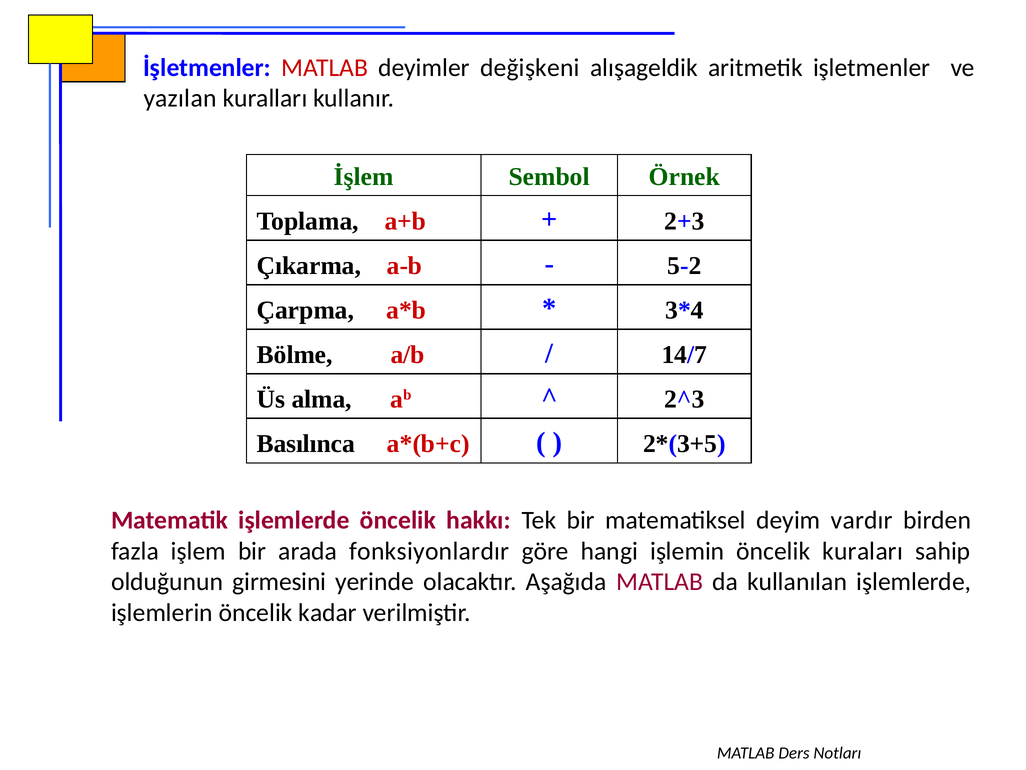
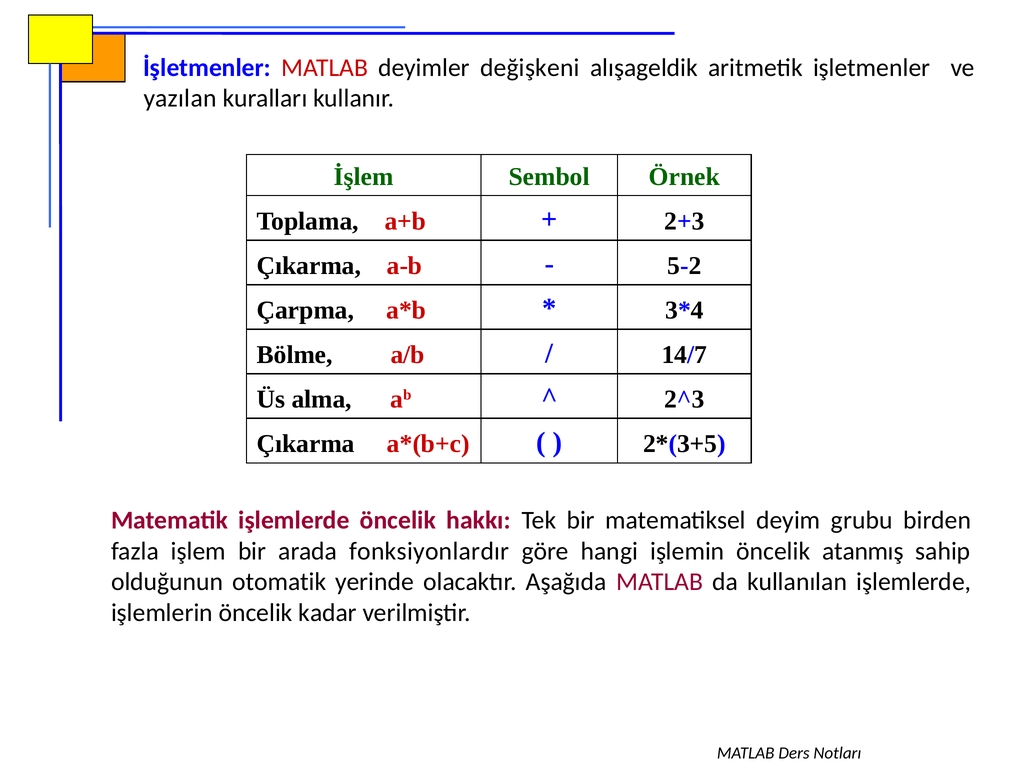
Basılınca: Basılınca -> Çıkarma (306, 444)
vardır: vardır -> grubu (862, 520)
kuraları: kuraları -> atanmış (863, 551)
girmesini: girmesini -> otomatik (279, 582)
